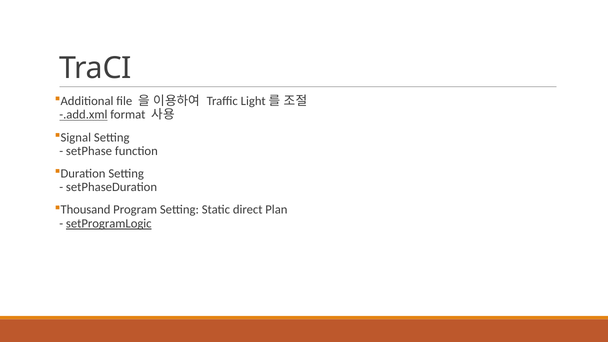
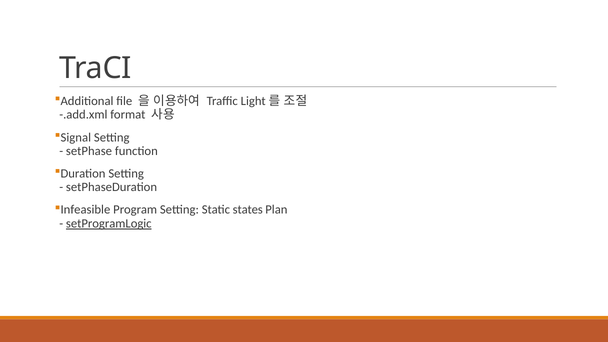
-.add.xml underline: present -> none (83, 115)
Thousand: Thousand -> Infeasible (85, 210)
direct: direct -> states (248, 210)
